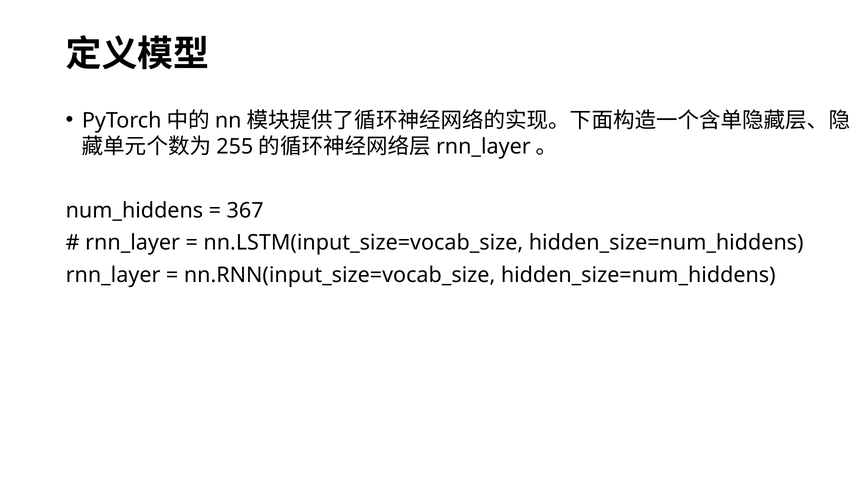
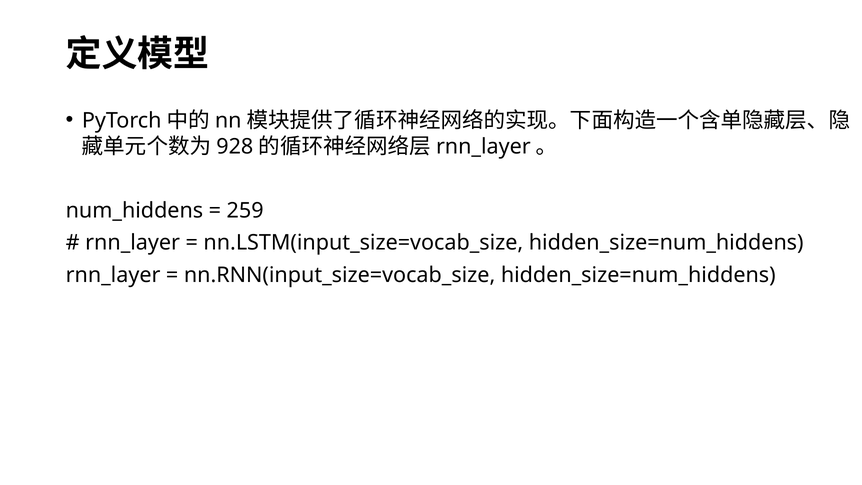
255: 255 -> 928 (235, 146)
367: 367 -> 259 (245, 211)
